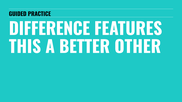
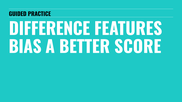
THIS: THIS -> BIAS (25, 47)
OTHER: OTHER -> SCORE (138, 47)
